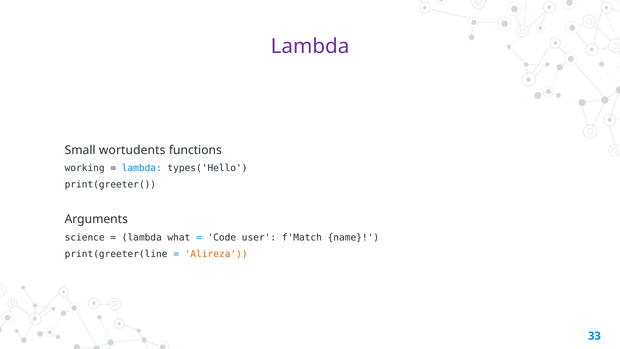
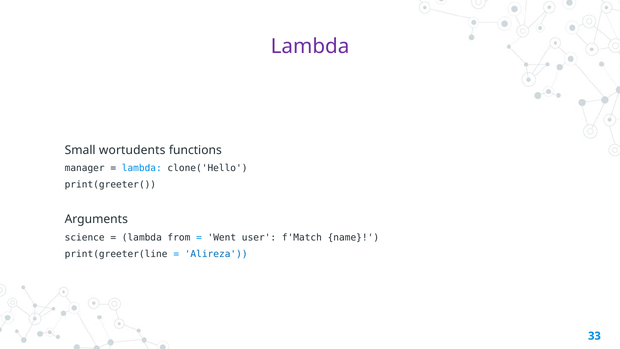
working: working -> manager (85, 168)
types('Hello: types('Hello -> clone('Hello (207, 168)
what: what -> from (179, 237)
Code: Code -> Went (222, 237)
Alireza colour: orange -> blue (216, 254)
